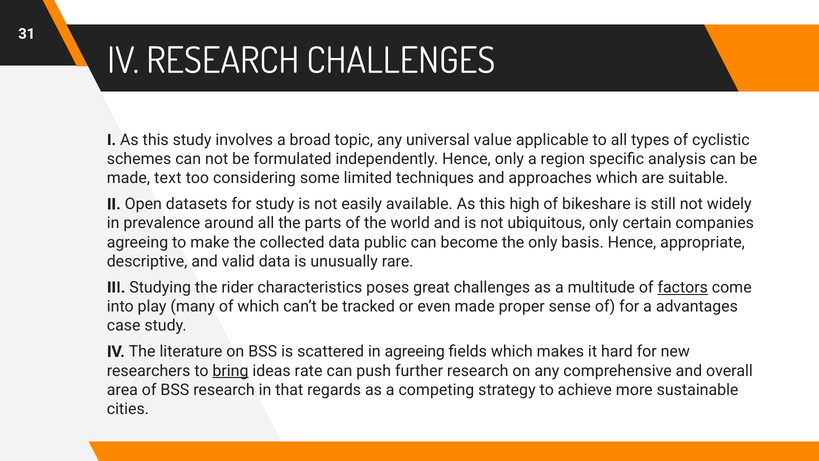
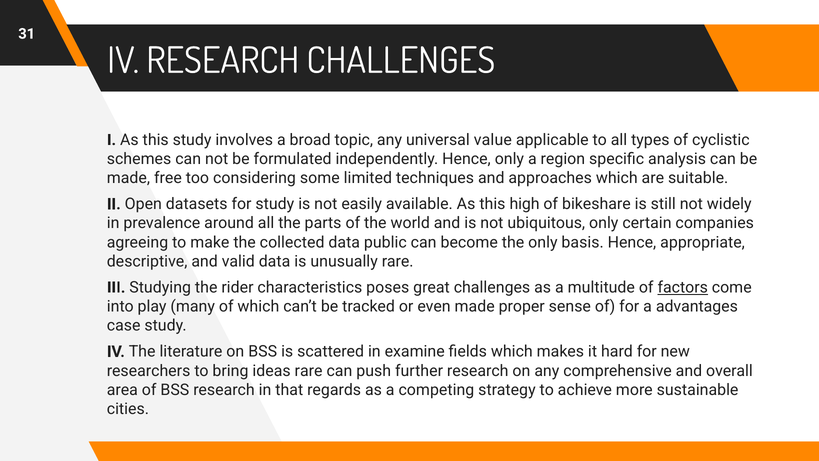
text: text -> free (168, 178)
in agreeing: agreeing -> examine (415, 351)
bring underline: present -> none (230, 371)
ideas rate: rate -> rare (309, 371)
